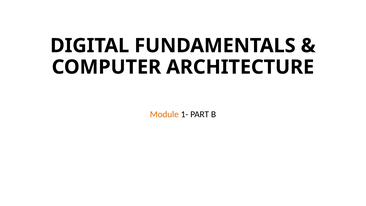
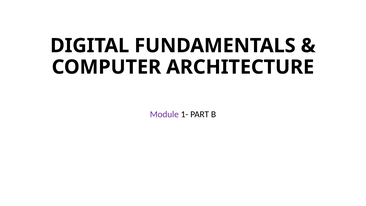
Module colour: orange -> purple (164, 114)
